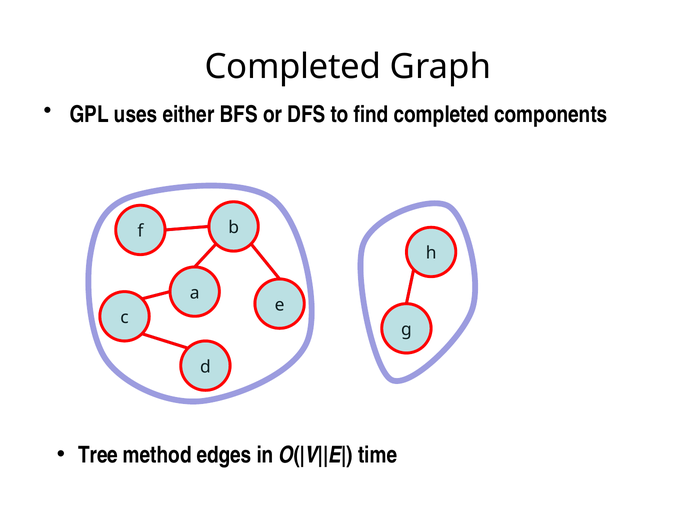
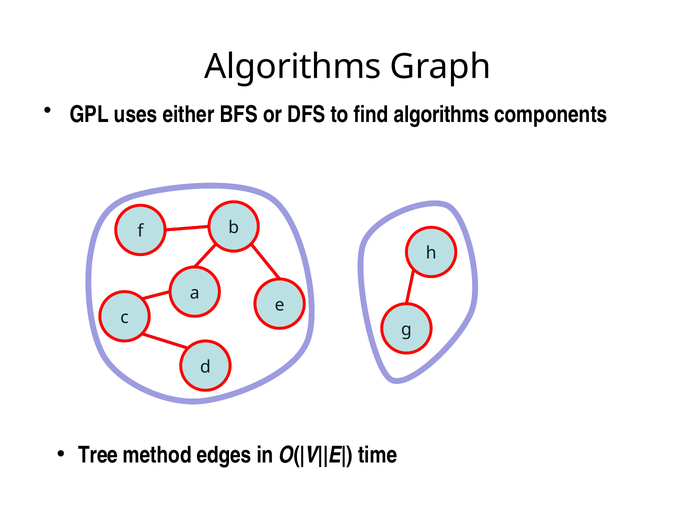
Completed: Completed -> Algorithms (293, 67)
find completed: completed -> algorithms (441, 114)
